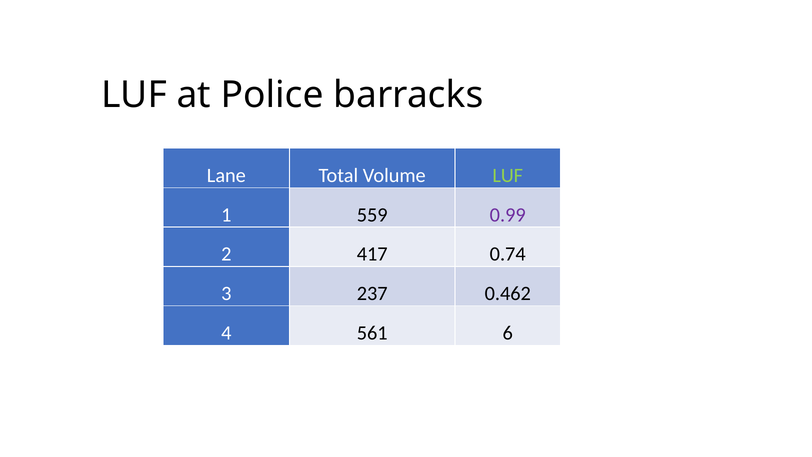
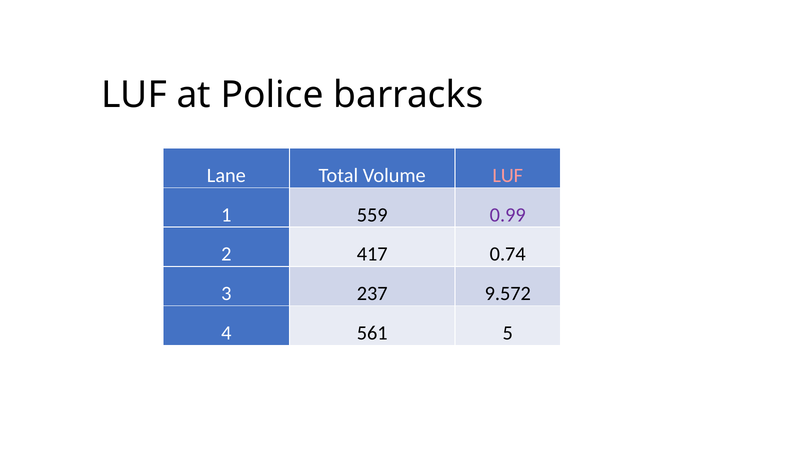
LUF colour: light green -> pink (508, 175)
0.462: 0.462 -> 9.572 (508, 293)
6: 6 -> 5 (508, 333)
